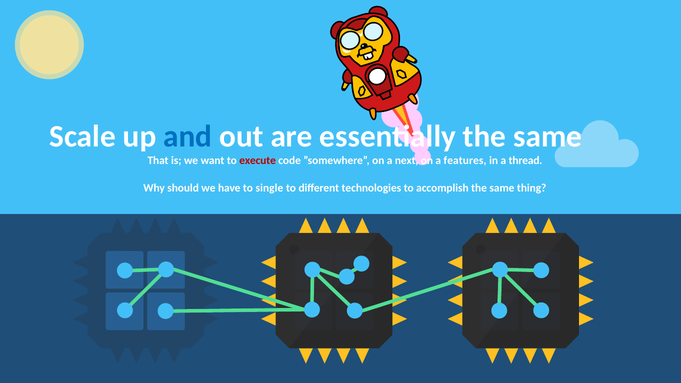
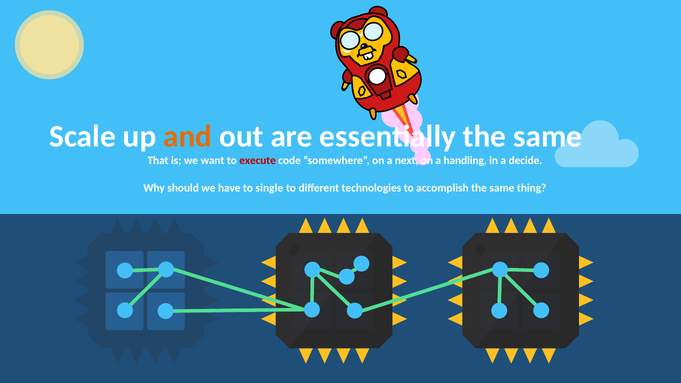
and colour: blue -> orange (188, 137)
features: features -> handling (465, 161)
thread: thread -> decide (526, 161)
